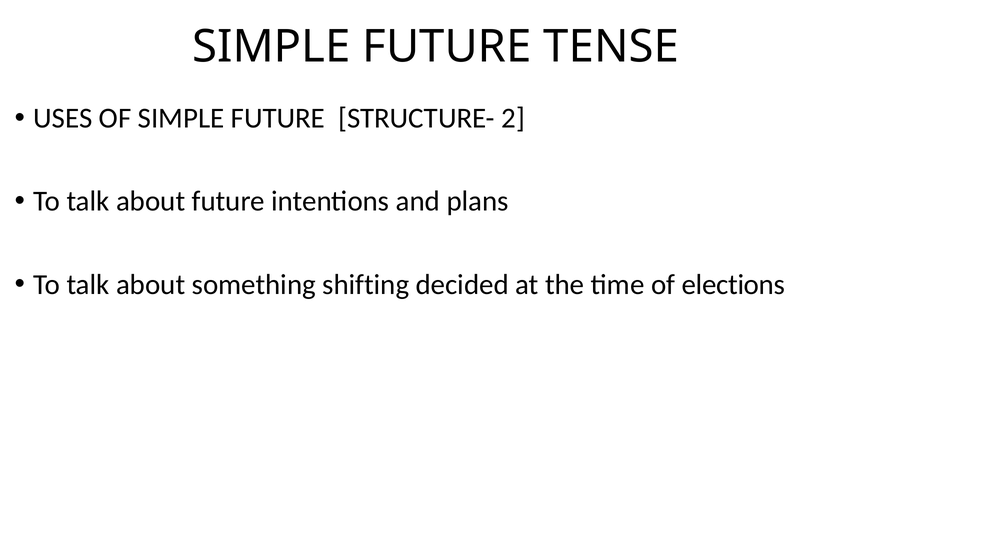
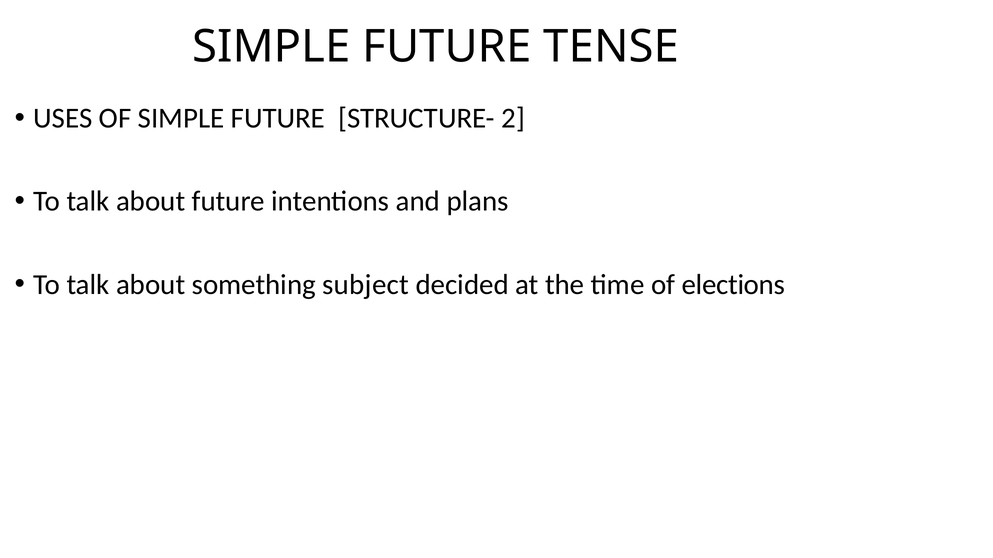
shifting: shifting -> subject (366, 285)
